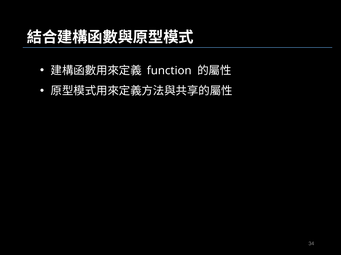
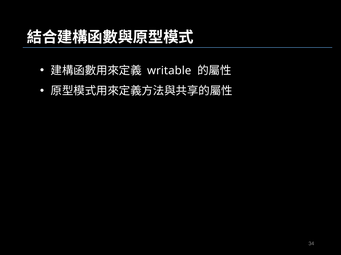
function: function -> writable (169, 71)
